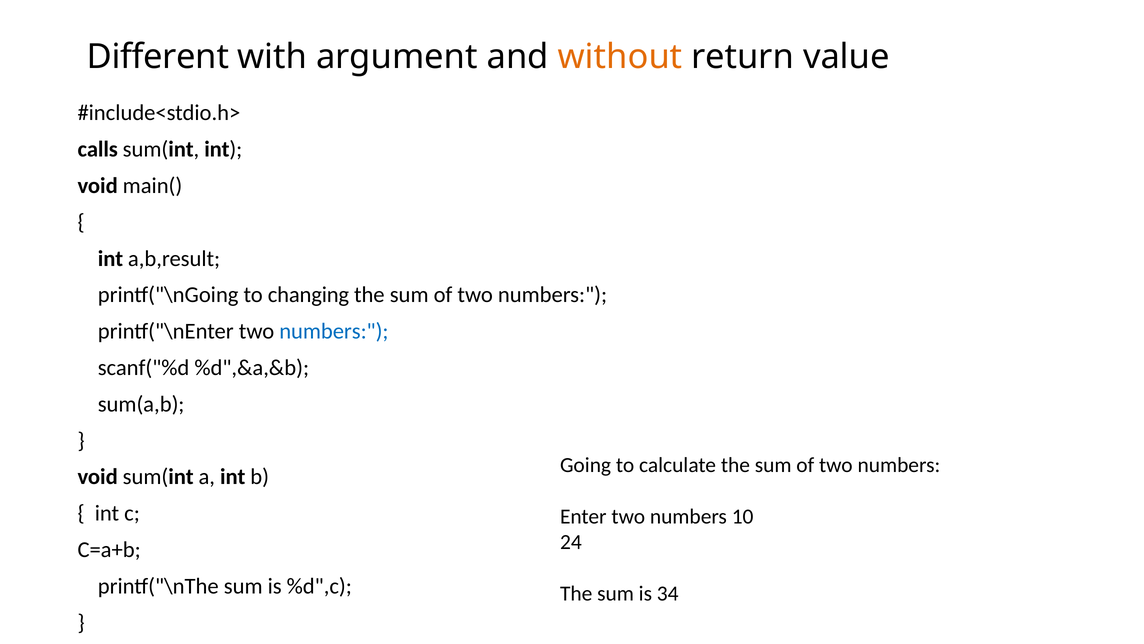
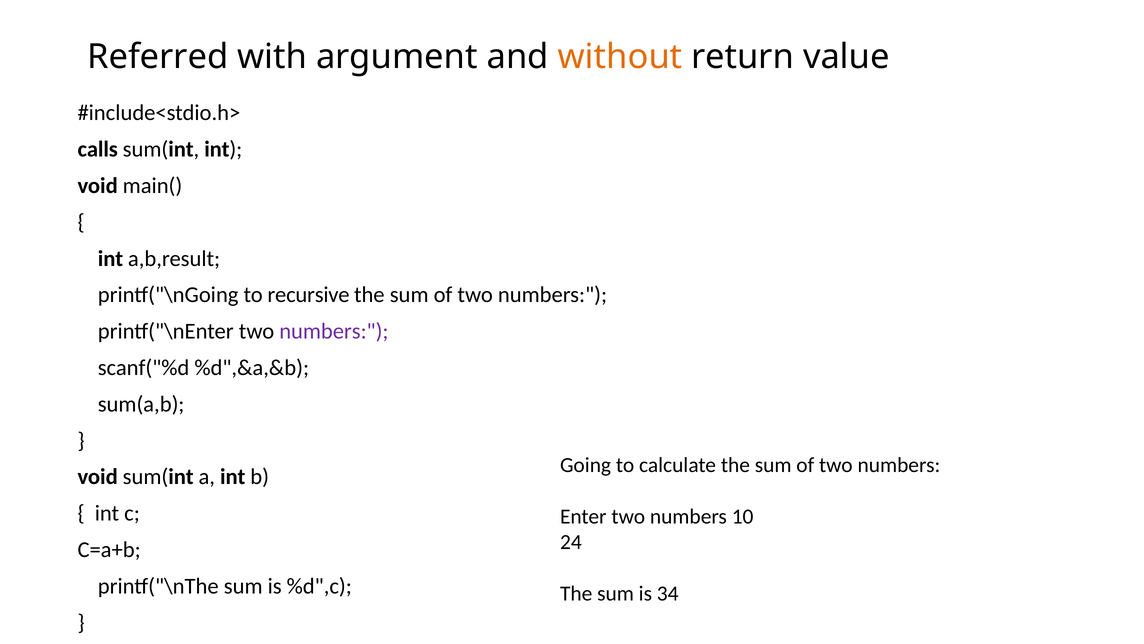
Different: Different -> Referred (158, 57)
changing: changing -> recursive (309, 295)
numbers colour: blue -> purple (334, 331)
